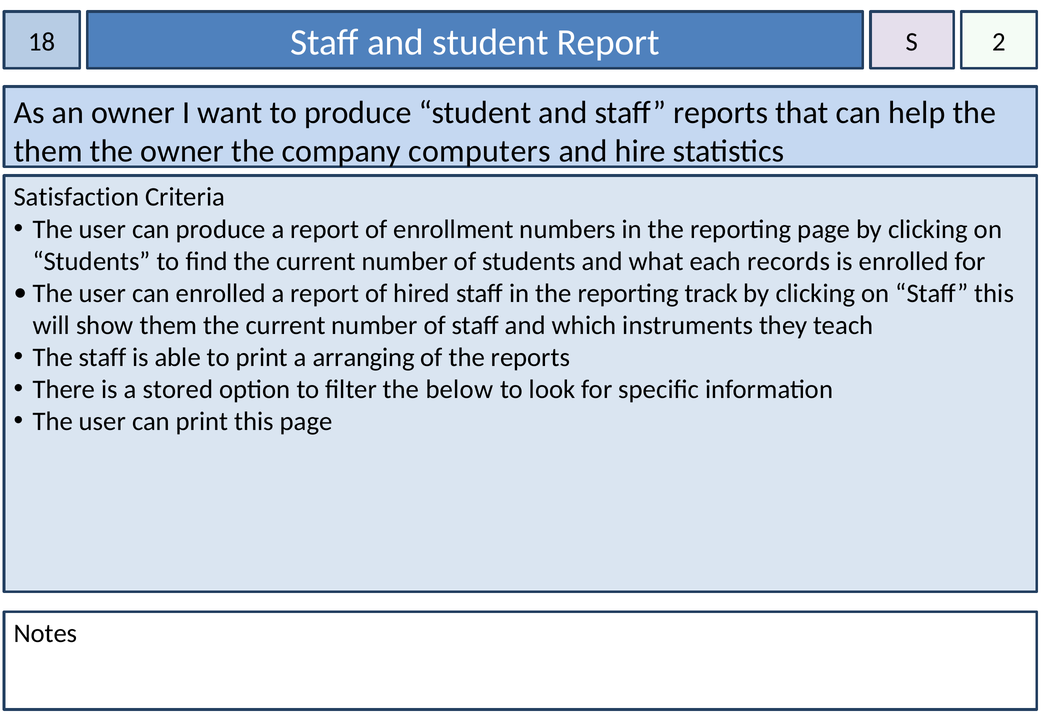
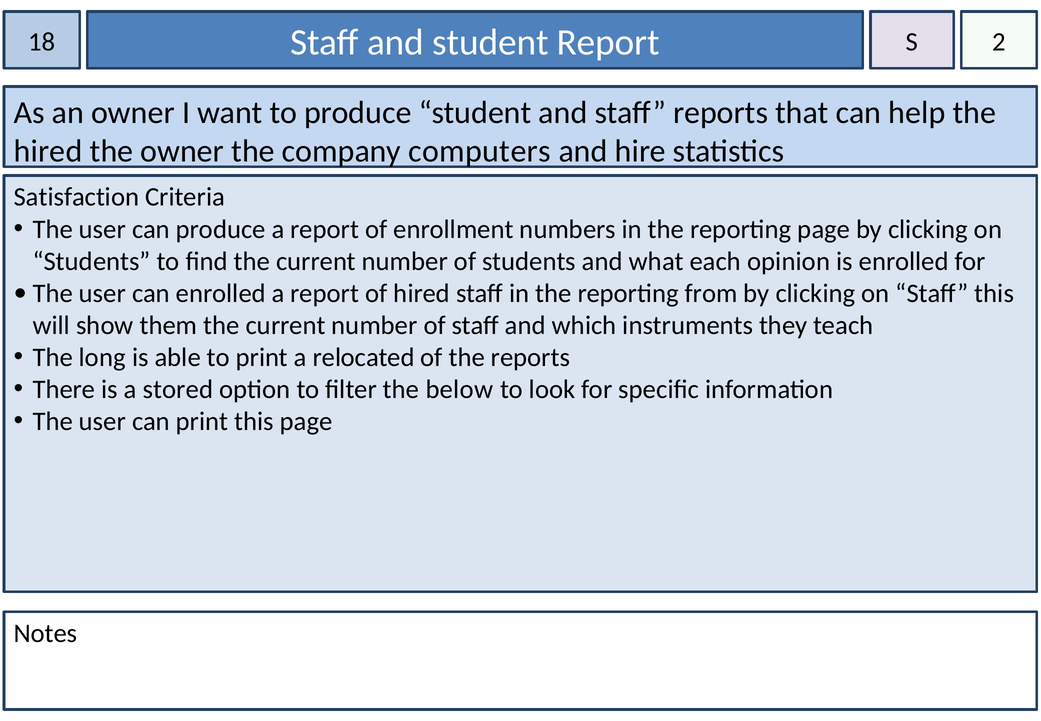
them: them -> hired (48, 151)
records: records -> opinion (789, 261)
track: track -> from (711, 293)
The staff: staff -> long (102, 357)
arranging: arranging -> relocated (364, 357)
